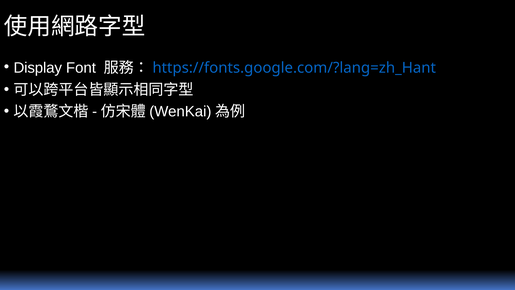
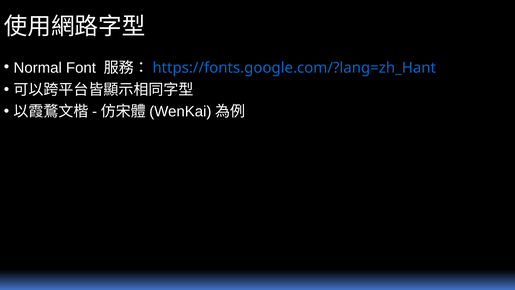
Display: Display -> Normal (38, 68)
